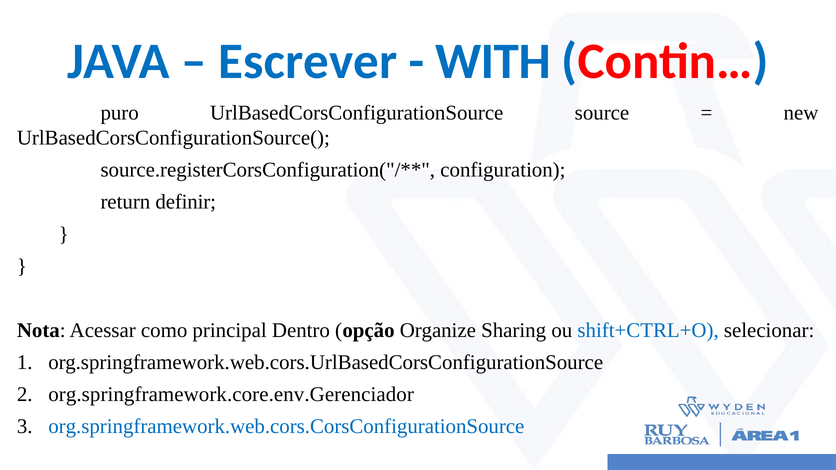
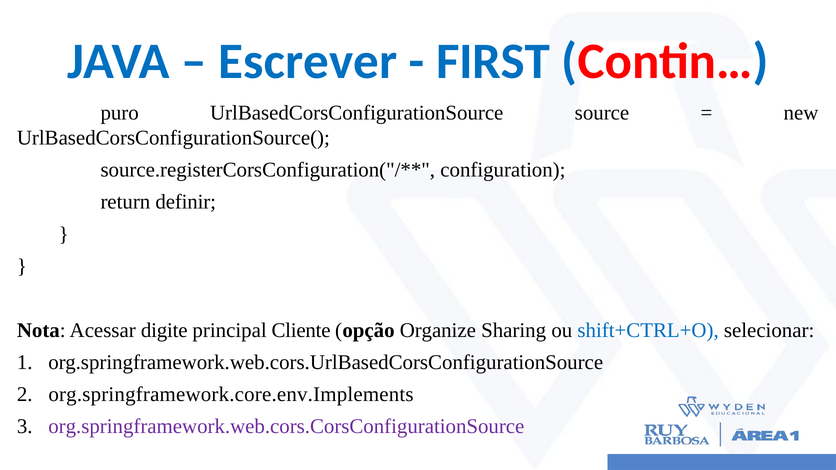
WITH: WITH -> FIRST (493, 62)
como: como -> digite (164, 330)
Dentro: Dentro -> Cliente (301, 330)
org.springframework.core.env.Gerenciador: org.springframework.core.env.Gerenciador -> org.springframework.core.env.Implements (231, 395)
org.springframework.web.cors.CorsConfigurationSource colour: blue -> purple (286, 427)
